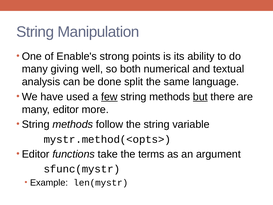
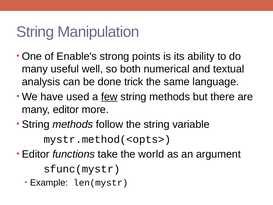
giving: giving -> useful (65, 69)
split: split -> trick (134, 82)
but underline: present -> none (200, 97)
terms: terms -> world (151, 154)
